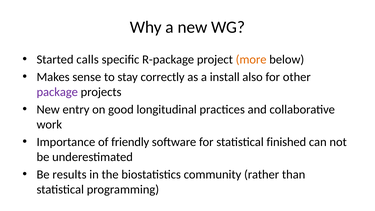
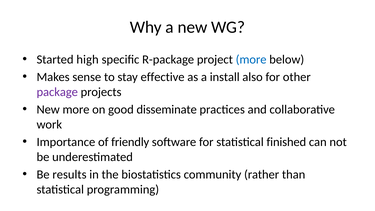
calls: calls -> high (88, 59)
more colour: orange -> blue (251, 59)
correctly: correctly -> effective (163, 77)
New entry: entry -> more (76, 109)
longitudinal: longitudinal -> disseminate (167, 109)
